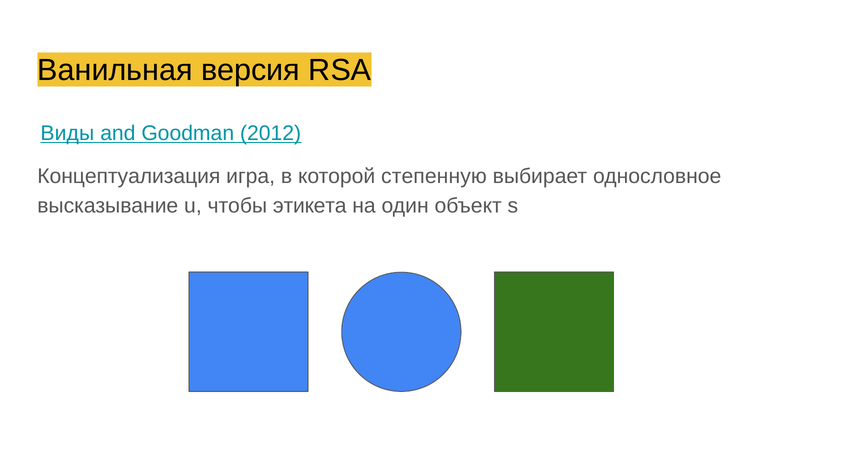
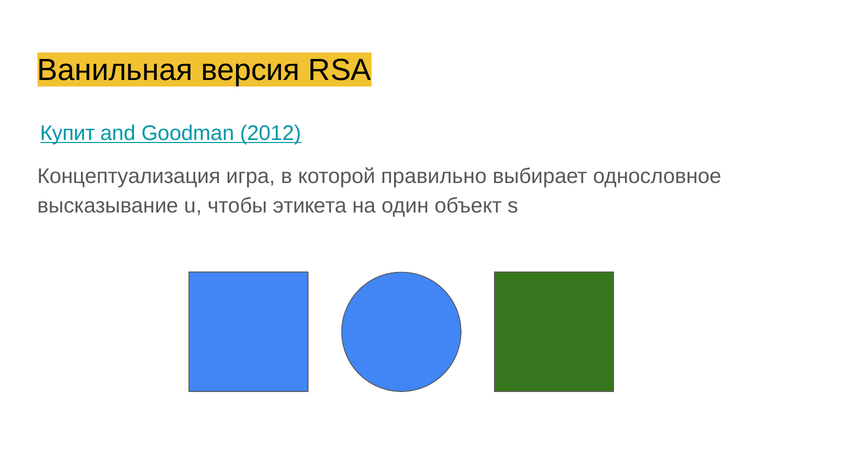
Виды: Виды -> Купит (67, 133)
степенную: степенную -> правильно (434, 176)
